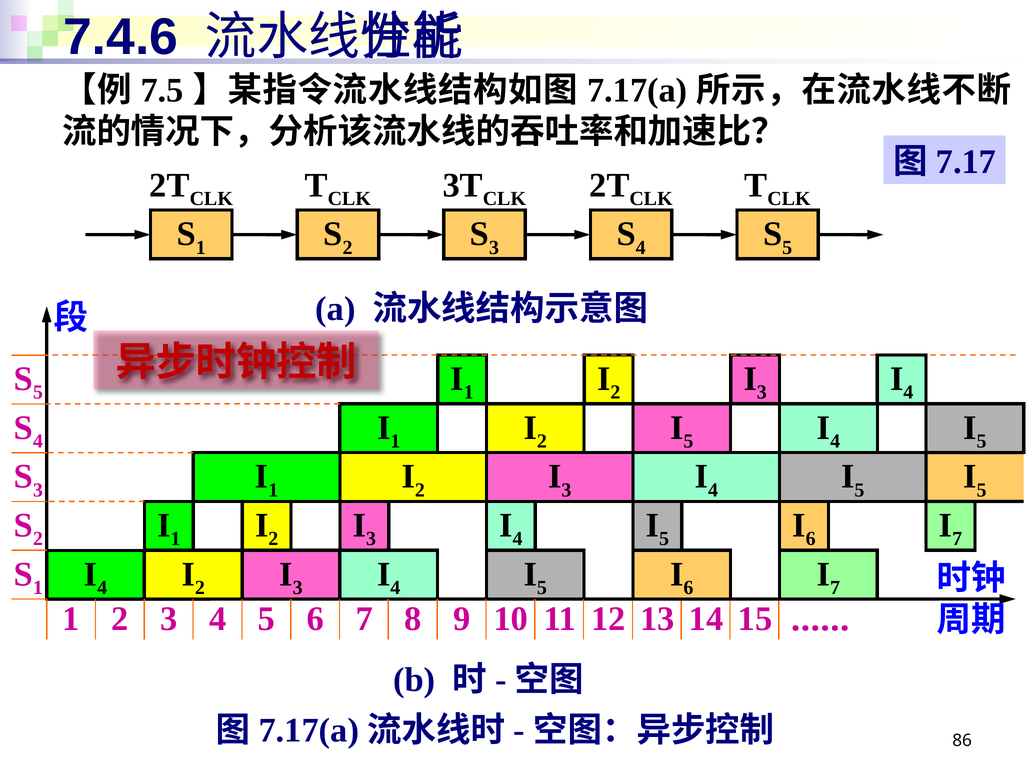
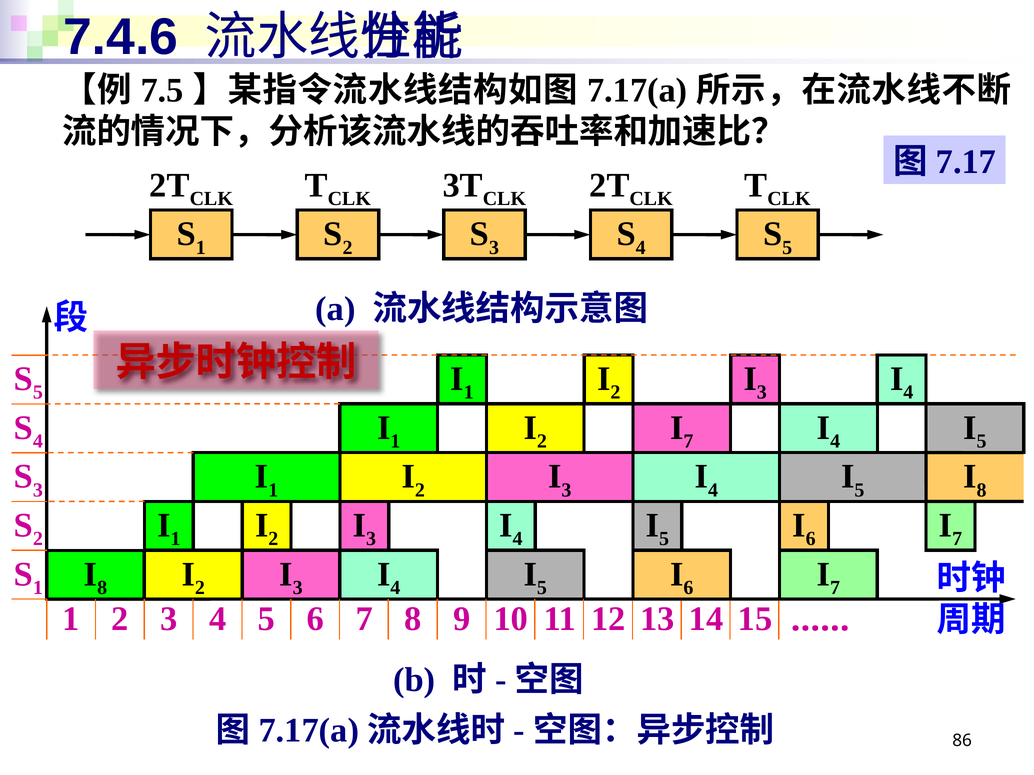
5: 5 -> 7 (688, 441)
5: 5 -> 8 (982, 490)
4: 4 -> 8 (102, 588)
